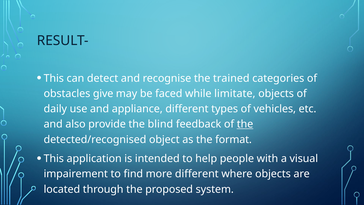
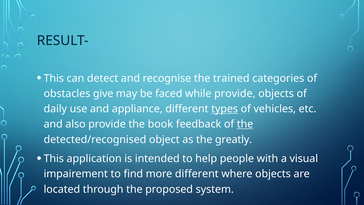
while limitate: limitate -> provide (235, 93)
types underline: none -> present (225, 109)
blind: blind -> book (160, 124)
format: format -> greatly (234, 139)
